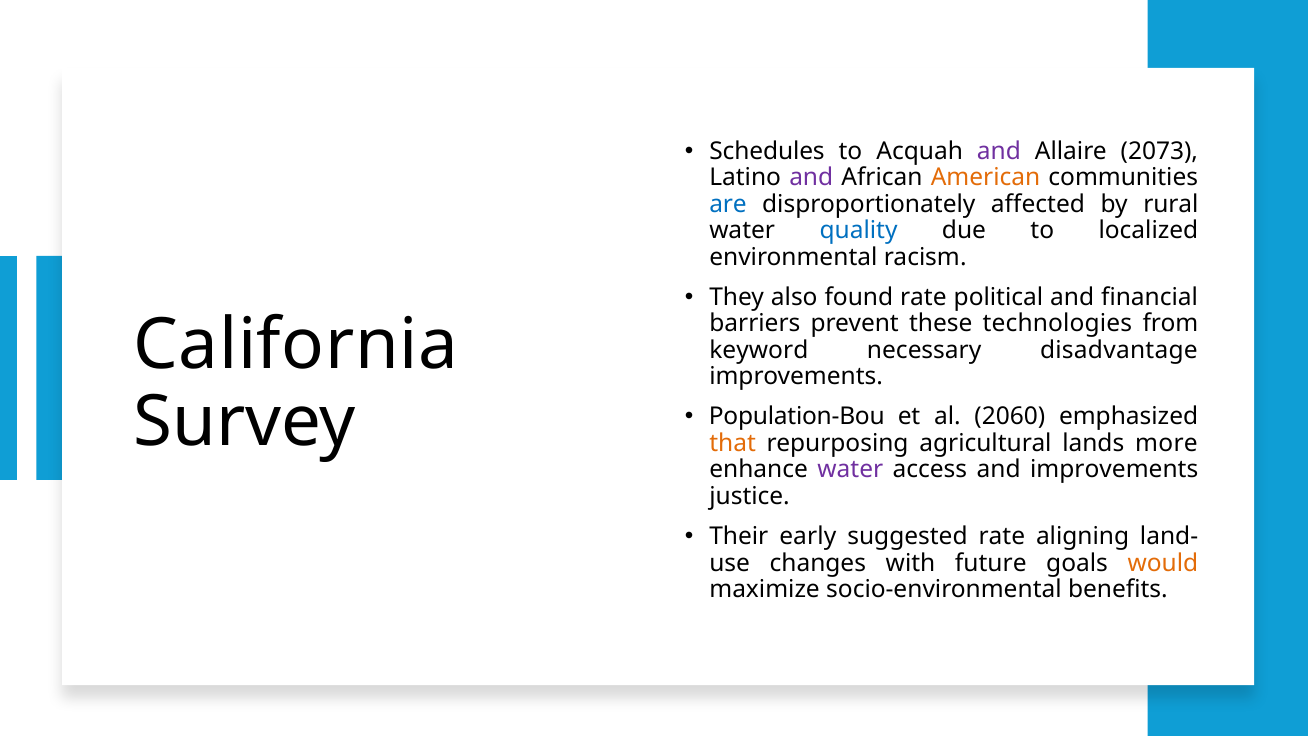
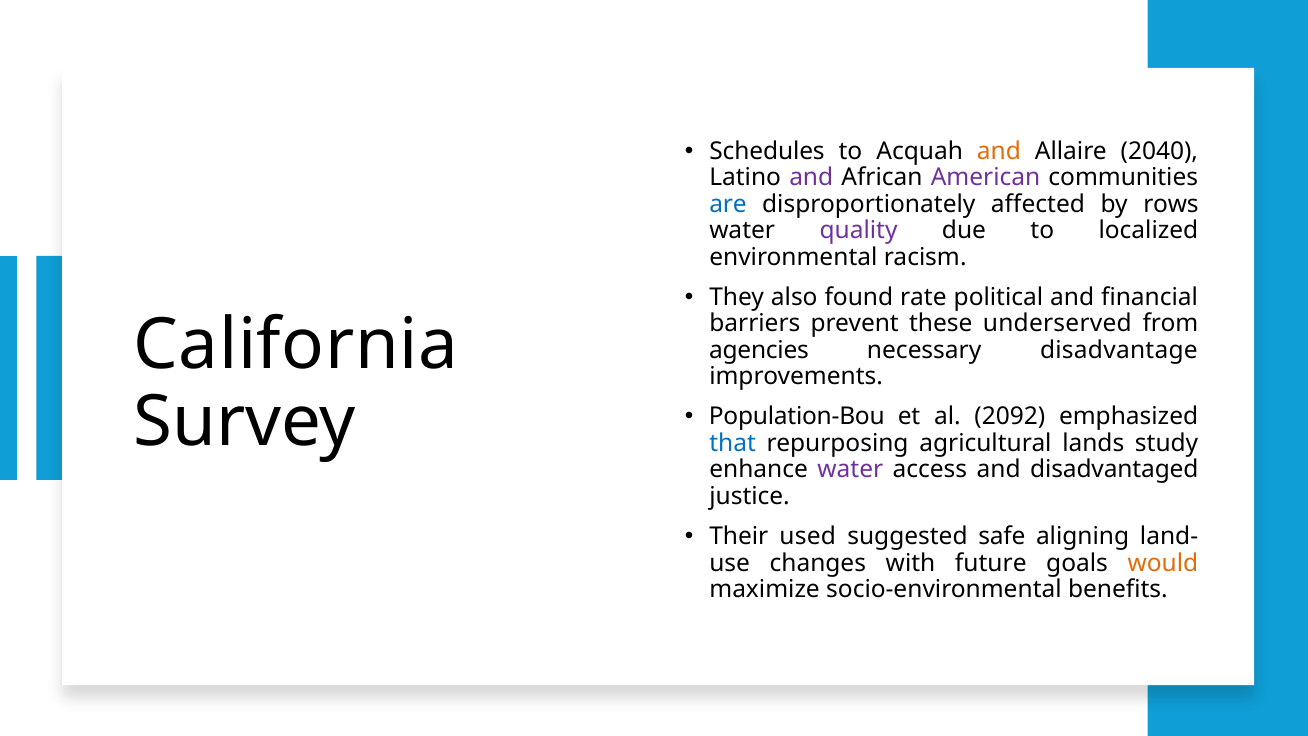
and colour: purple -> orange (999, 151)
2073: 2073 -> 2040 (1159, 151)
American colour: orange -> purple (986, 177)
rural: rural -> rows (1171, 204)
quality colour: blue -> purple (859, 230)
technologies: technologies -> underserved (1057, 324)
keyword: keyword -> agencies (759, 350)
2060: 2060 -> 2092 (1010, 417)
that colour: orange -> blue (733, 443)
more: more -> study (1167, 443)
and improvements: improvements -> disadvantaged (1114, 470)
early: early -> used (808, 536)
suggested rate: rate -> safe (1002, 536)
